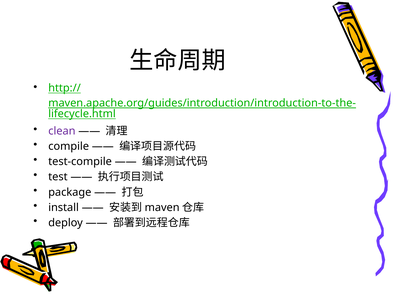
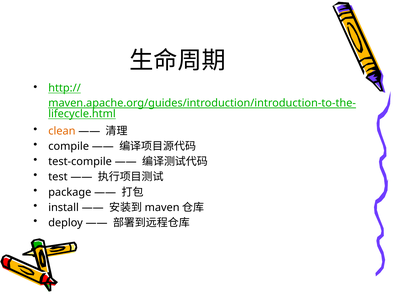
clean colour: purple -> orange (62, 131)
